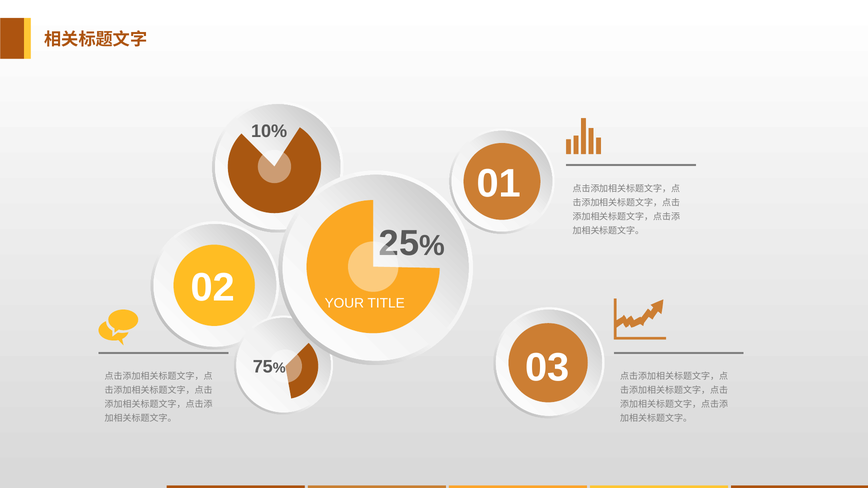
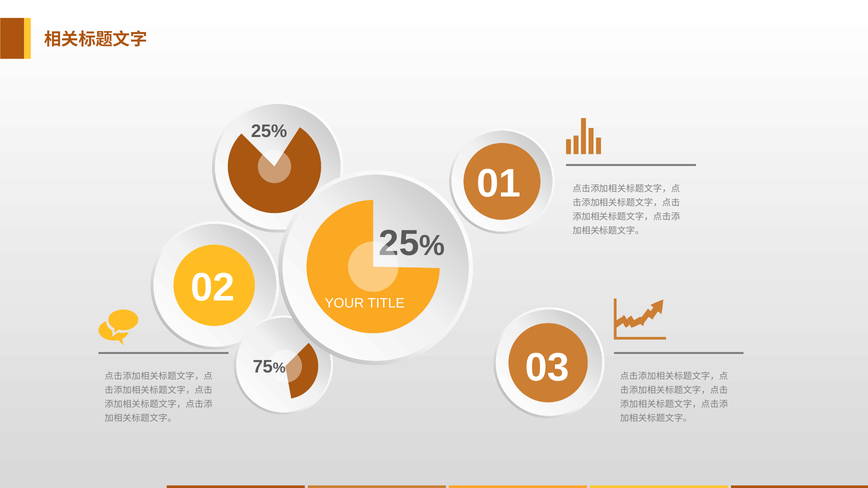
10%: 10% -> 25% (269, 131)
